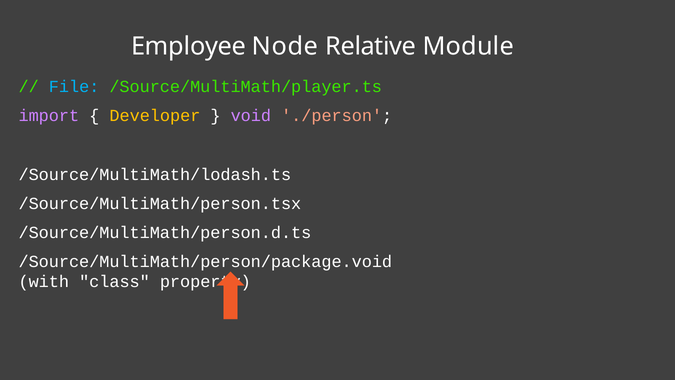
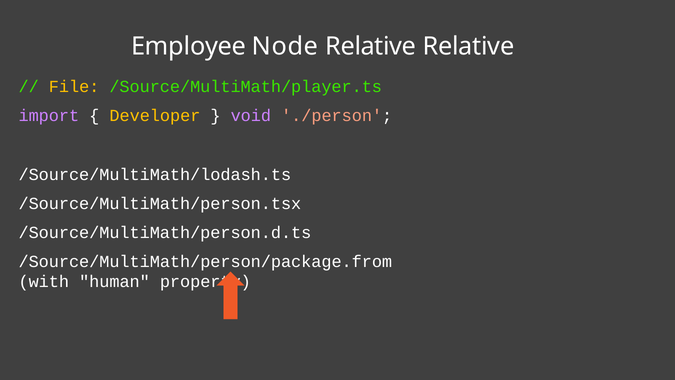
Relative Module: Module -> Relative (468, 46)
File colour: light blue -> yellow (74, 87)
/Source/MultiMath/person/package.void: /Source/MultiMath/person/package.void -> /Source/MultiMath/person/package.from (205, 261)
class: class -> human (114, 282)
